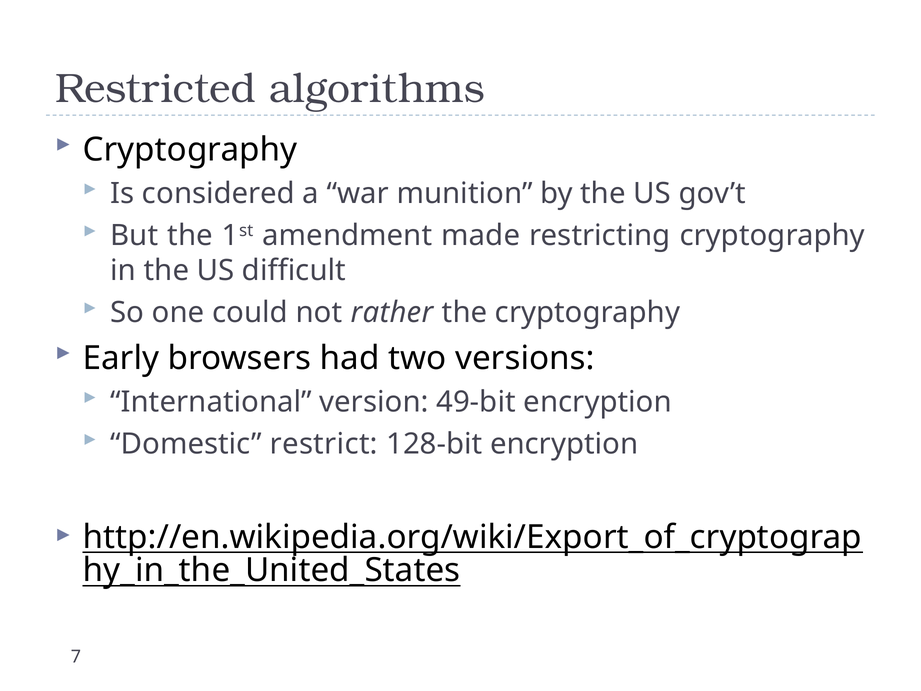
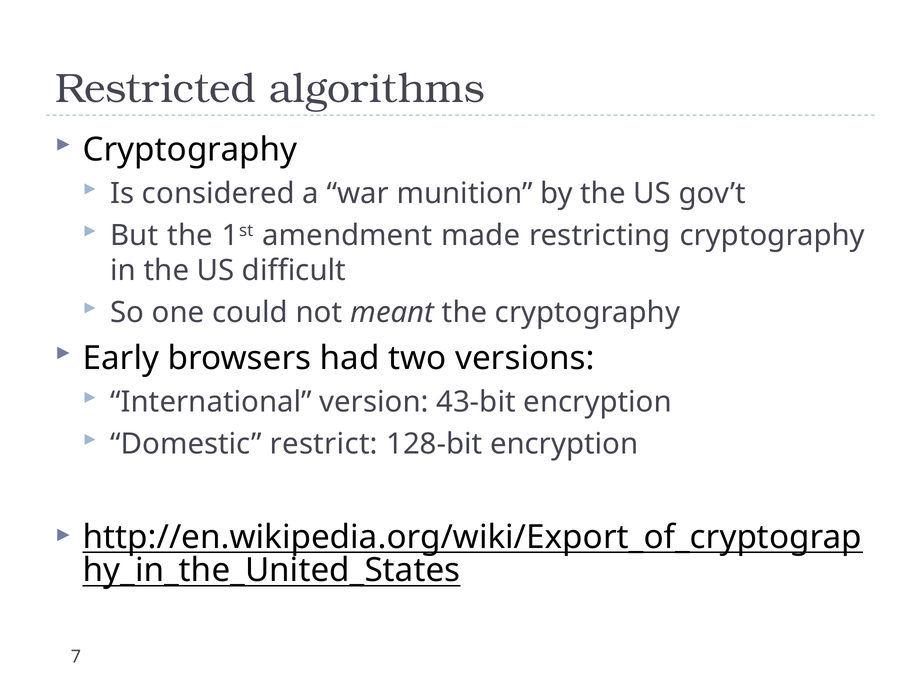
rather: rather -> meant (392, 312)
49-bit: 49-bit -> 43-bit (476, 402)
